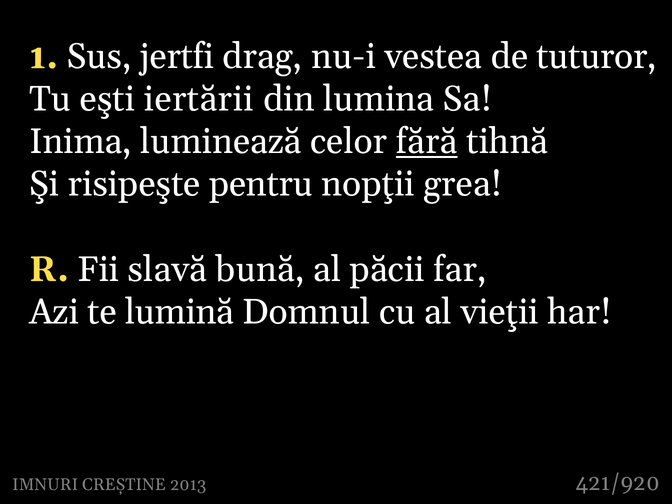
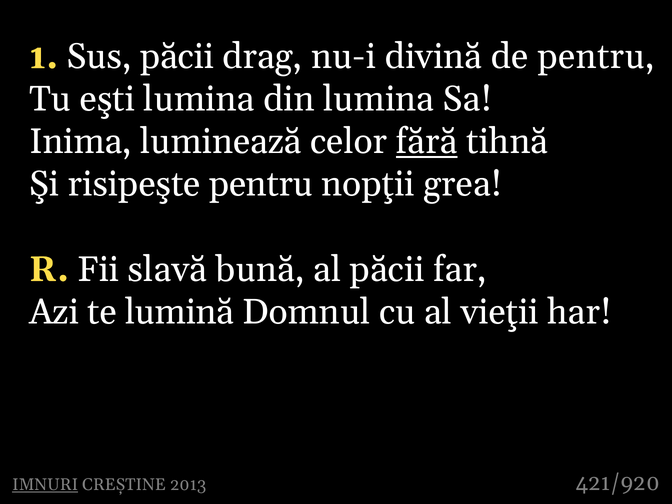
Sus jertfi: jertfi -> păcii (177, 57)
vestea: vestea -> divină (433, 57)
de tuturor: tuturor -> pentru (596, 57)
eşti iertării: iertării -> lumina (199, 99)
IMNURI underline: none -> present (45, 485)
